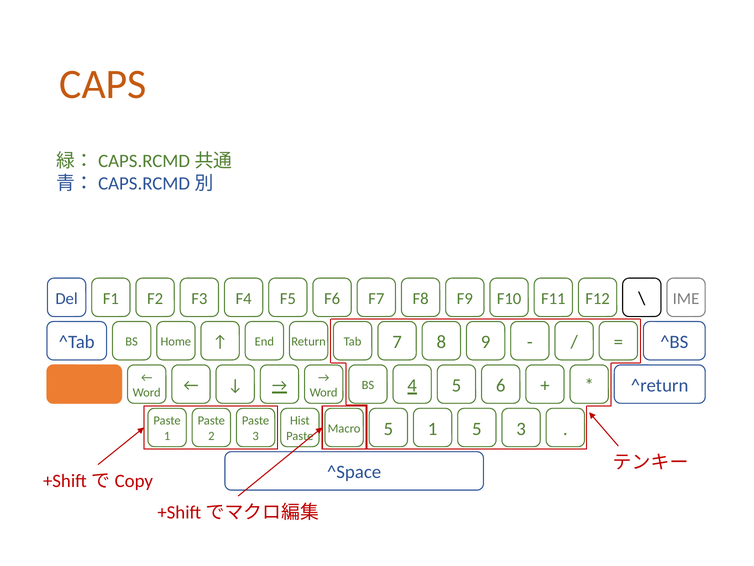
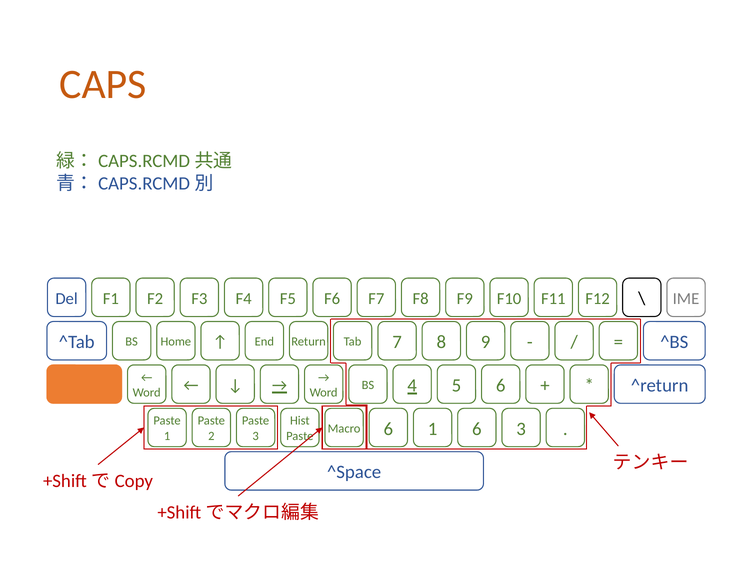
1 5: 5 -> 6 (477, 428)
Macro 5: 5 -> 6 (388, 428)
